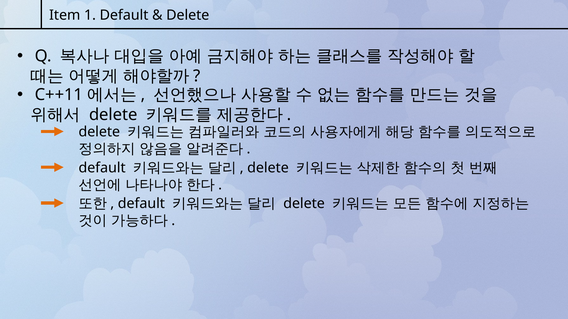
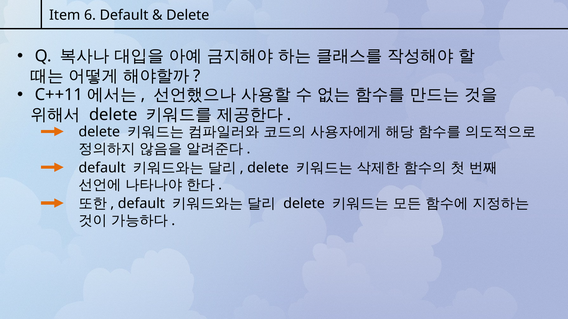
1: 1 -> 6 (90, 15)
